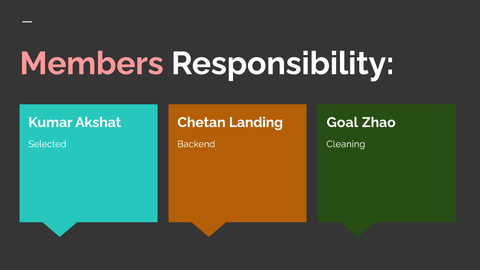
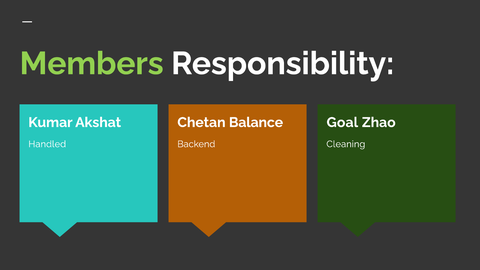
Members colour: pink -> light green (92, 64)
Landing: Landing -> Balance (256, 122)
Selected: Selected -> Handled (47, 144)
